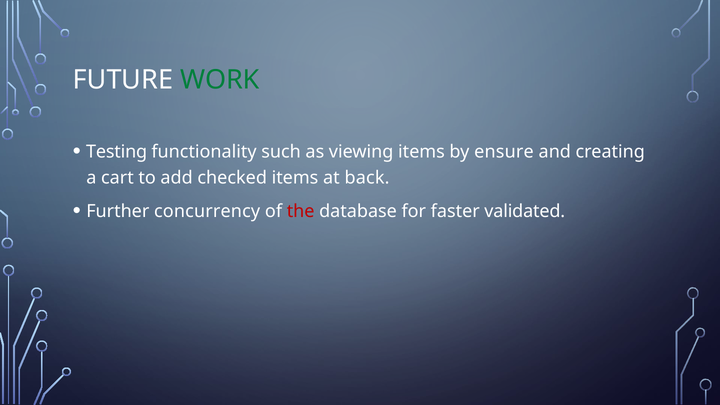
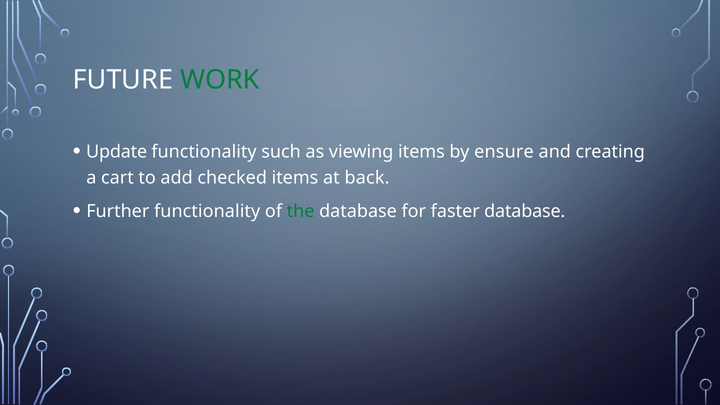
Testing: Testing -> Update (117, 152)
Further concurrency: concurrency -> functionality (207, 211)
the colour: red -> green (301, 211)
faster validated: validated -> database (525, 211)
